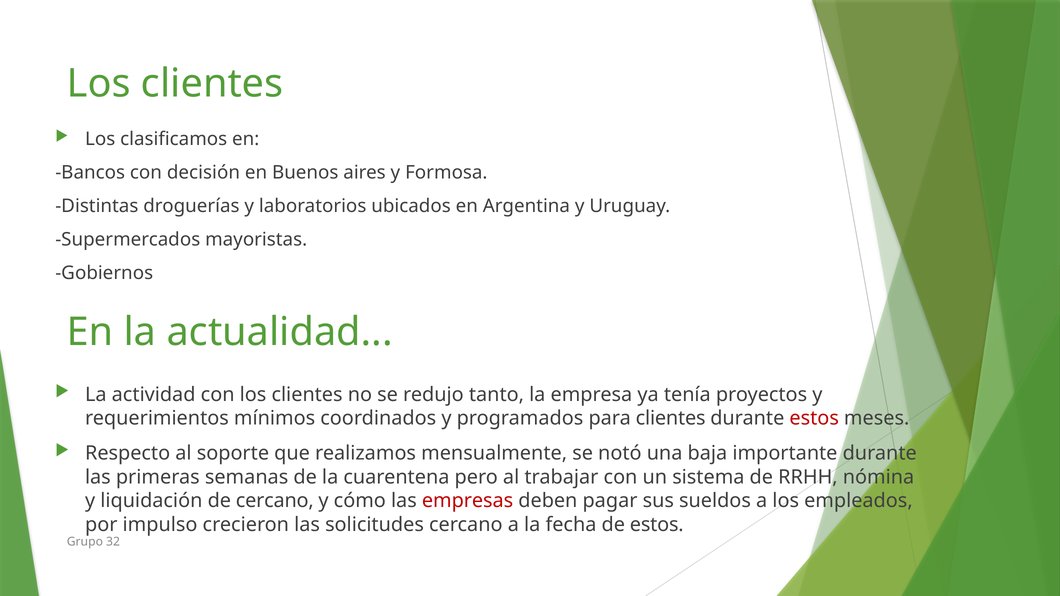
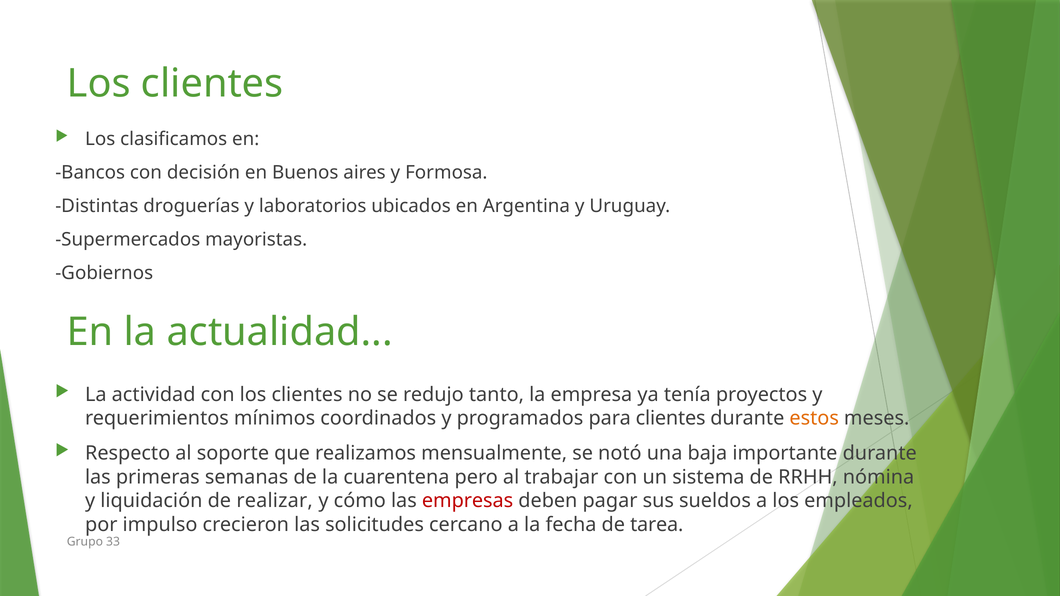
estos colour: red -> orange (814, 419)
de cercano: cercano -> realizar (275, 501)
de estos: estos -> tarea (657, 525)
32: 32 -> 33 (113, 542)
